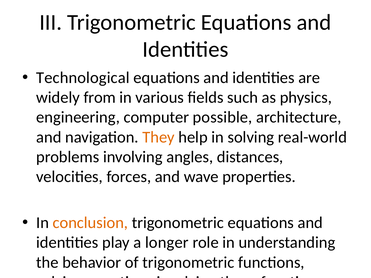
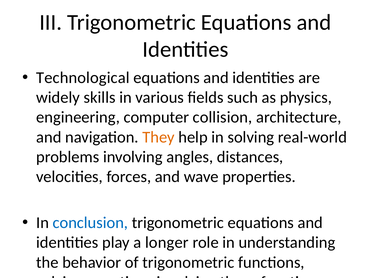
from: from -> skills (100, 98)
possible: possible -> collision (223, 117)
conclusion colour: orange -> blue (90, 223)
